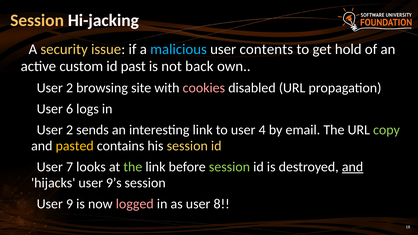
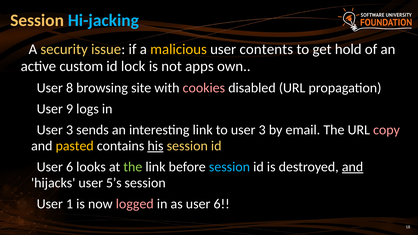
Hi-jacking colour: white -> light blue (103, 20)
malicious colour: light blue -> yellow (179, 49)
past: past -> lock (133, 66)
back: back -> apps (199, 66)
2: 2 -> 8 (70, 88)
6: 6 -> 9 (70, 109)
2: 2 -> 3 (70, 130)
to user 4: 4 -> 3 (262, 130)
copy colour: light green -> pink (387, 130)
his underline: none -> present (155, 146)
7: 7 -> 6 (70, 167)
session colour: light green -> light blue (229, 167)
9’s: 9’s -> 5’s (114, 183)
9: 9 -> 1 (70, 204)
as user 8: 8 -> 6 (222, 204)
